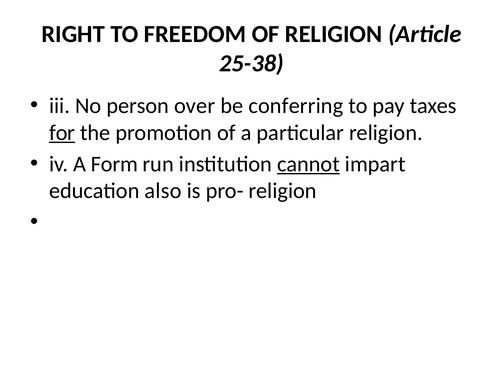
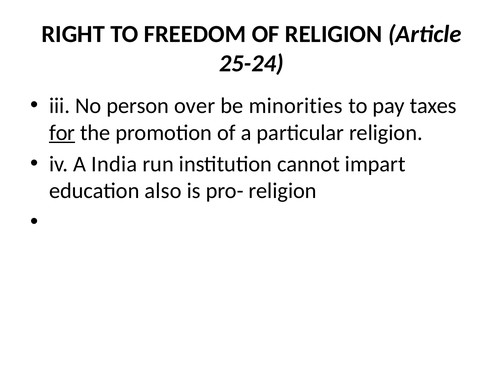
25-38: 25-38 -> 25-24 (251, 63)
conferring: conferring -> minorities (296, 106)
Form: Form -> India (114, 164)
cannot underline: present -> none (308, 164)
